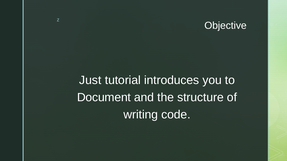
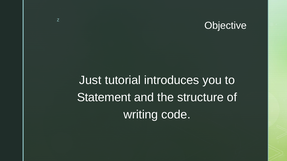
Document: Document -> Statement (104, 98)
